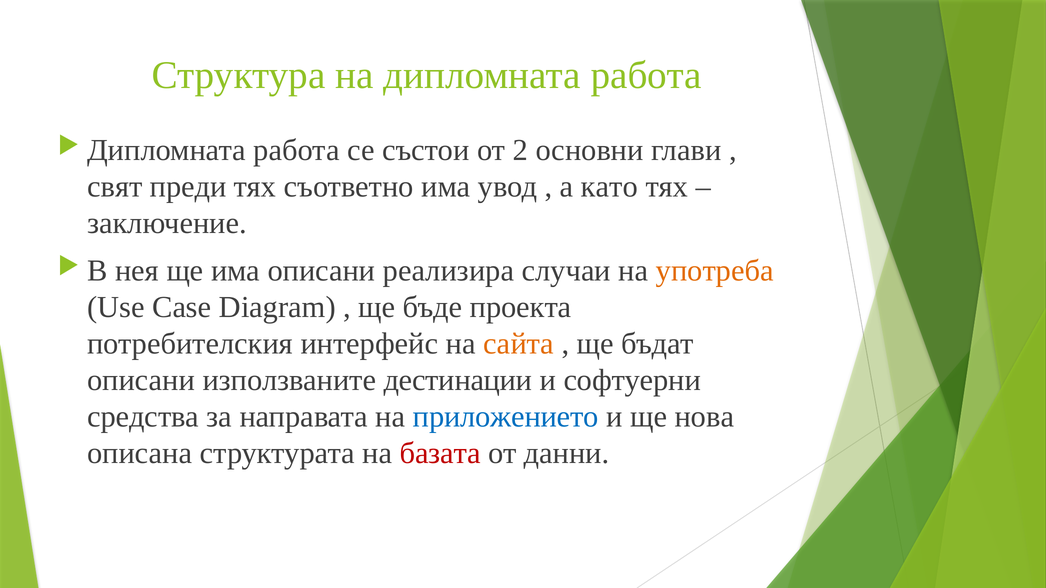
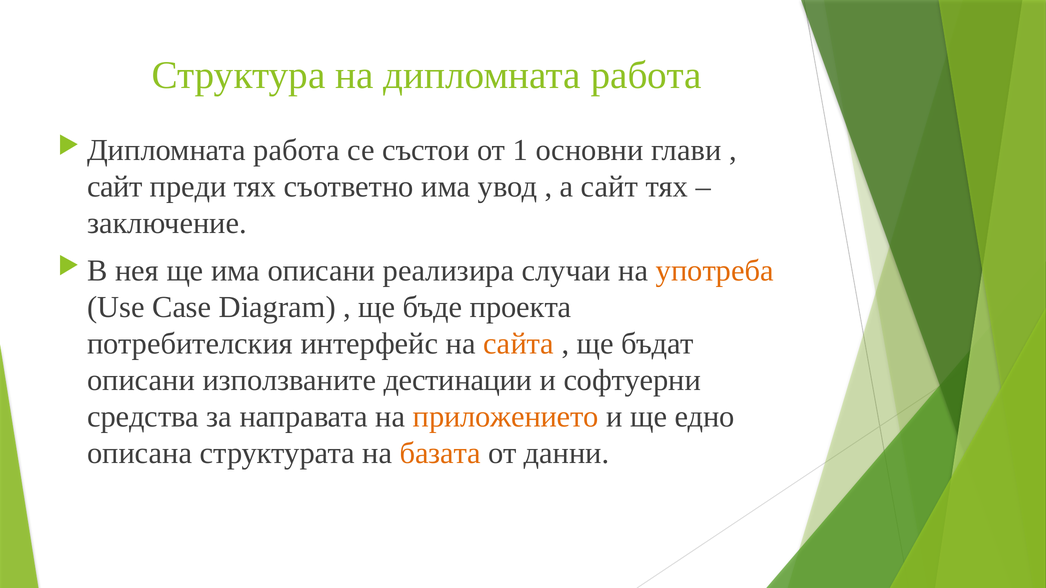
2: 2 -> 1 (520, 150)
свят: свят -> сайт (115, 187)
а като: като -> сайт (610, 187)
приложението colour: blue -> orange (506, 417)
нова: нова -> едно (705, 417)
базата colour: red -> orange (440, 453)
